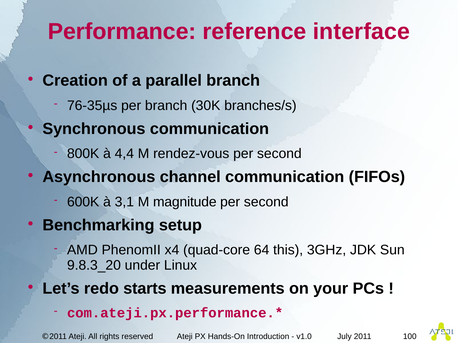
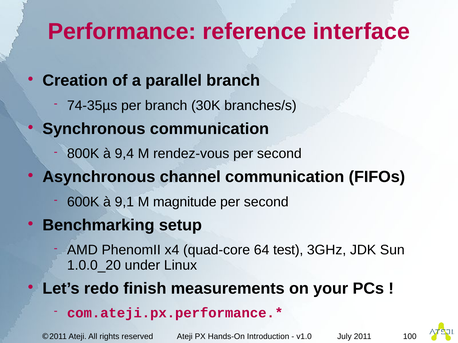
76-35µs: 76-35µs -> 74-35µs (92, 106)
4,4: 4,4 -> 9,4 (124, 154)
3,1: 3,1 -> 9,1 (124, 202)
this: this -> test (288, 250)
9.8.3_20: 9.8.3_20 -> 1.0.0_20 (94, 266)
starts: starts -> finish (145, 289)
